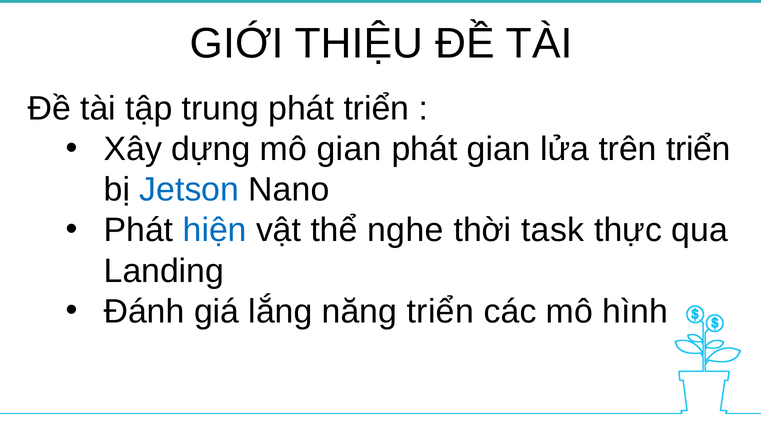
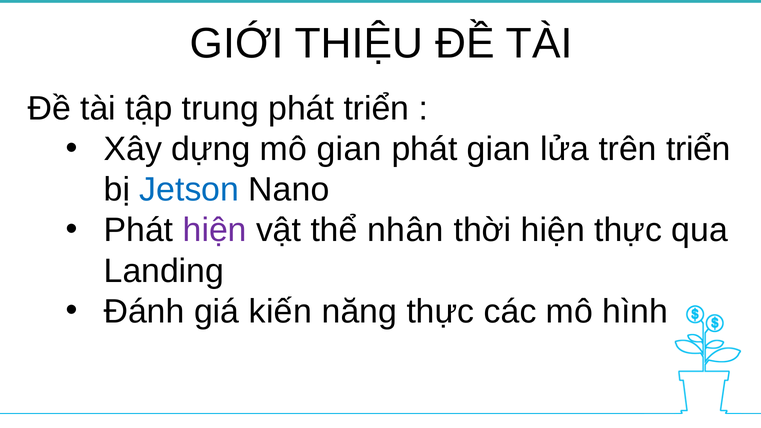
hiện colour: blue -> purple (215, 230)
nghe: nghe -> nhân (405, 230)
thời task: task -> hiện (553, 230)
lắng: lắng -> kiến (280, 312)
năng triển: triển -> thực (440, 312)
